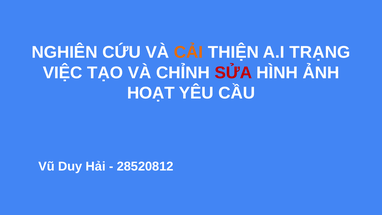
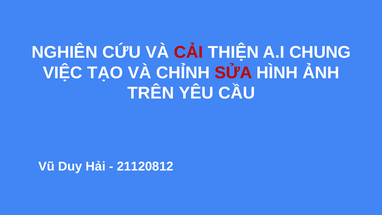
CẢI colour: orange -> red (189, 52)
TRẠNG: TRẠNG -> CHUNG (320, 52)
HOẠT: HOẠT -> TRÊN (151, 93)
28520812: 28520812 -> 21120812 (145, 166)
